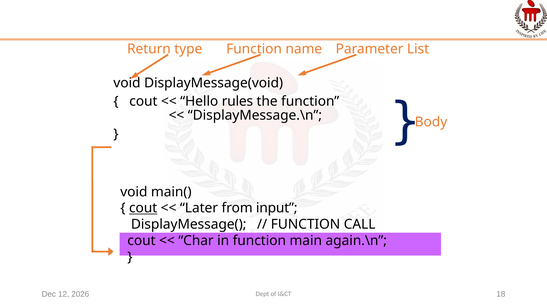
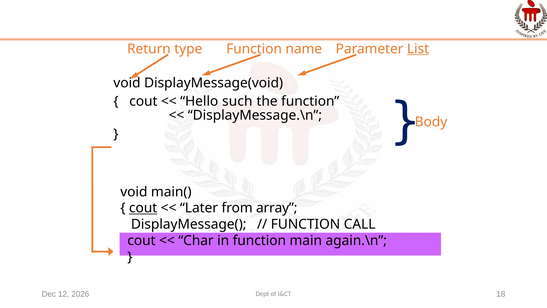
List underline: none -> present (418, 49)
rules: rules -> such (237, 101)
input: input -> array (277, 208)
